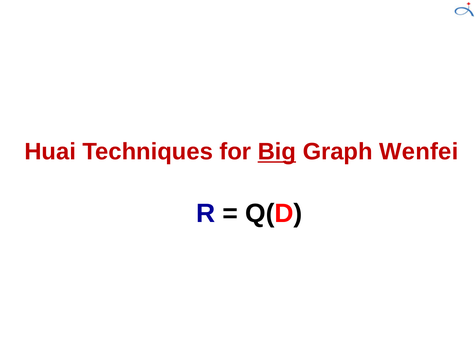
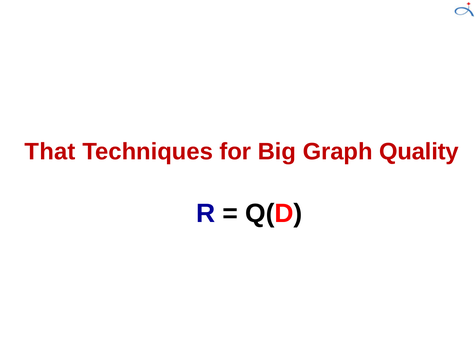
Huai: Huai -> That (50, 152)
Big underline: present -> none (277, 152)
Wenfei: Wenfei -> Quality (419, 152)
